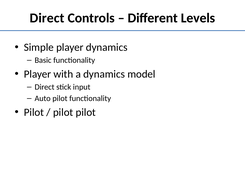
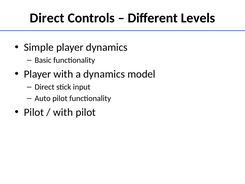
pilot: pilot -> with (63, 112)
